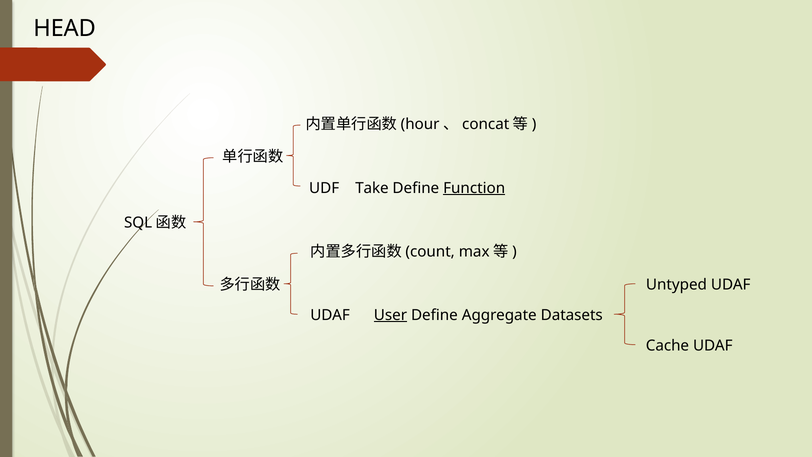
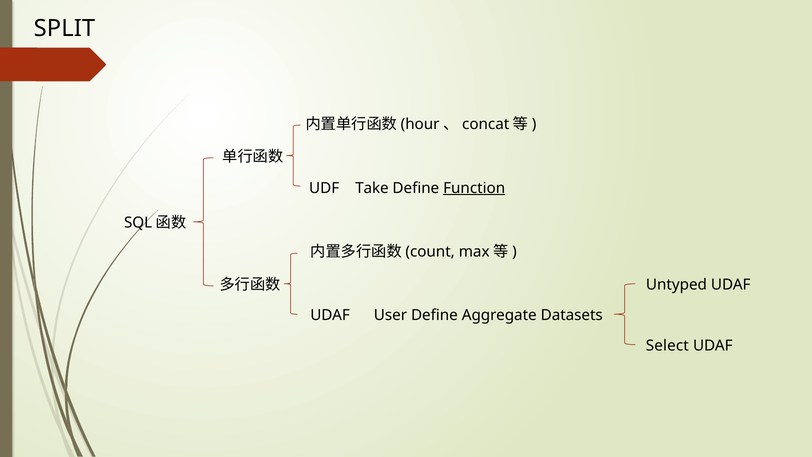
HEAD: HEAD -> SPLIT (64, 28)
User underline: present -> none (390, 315)
Cache: Cache -> Select (667, 345)
